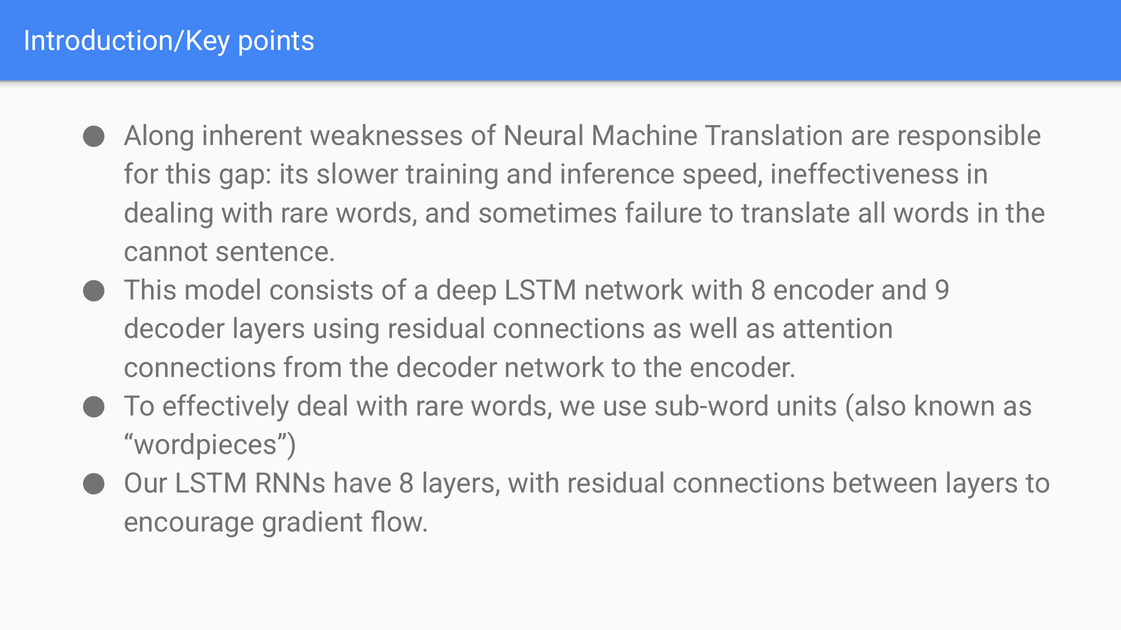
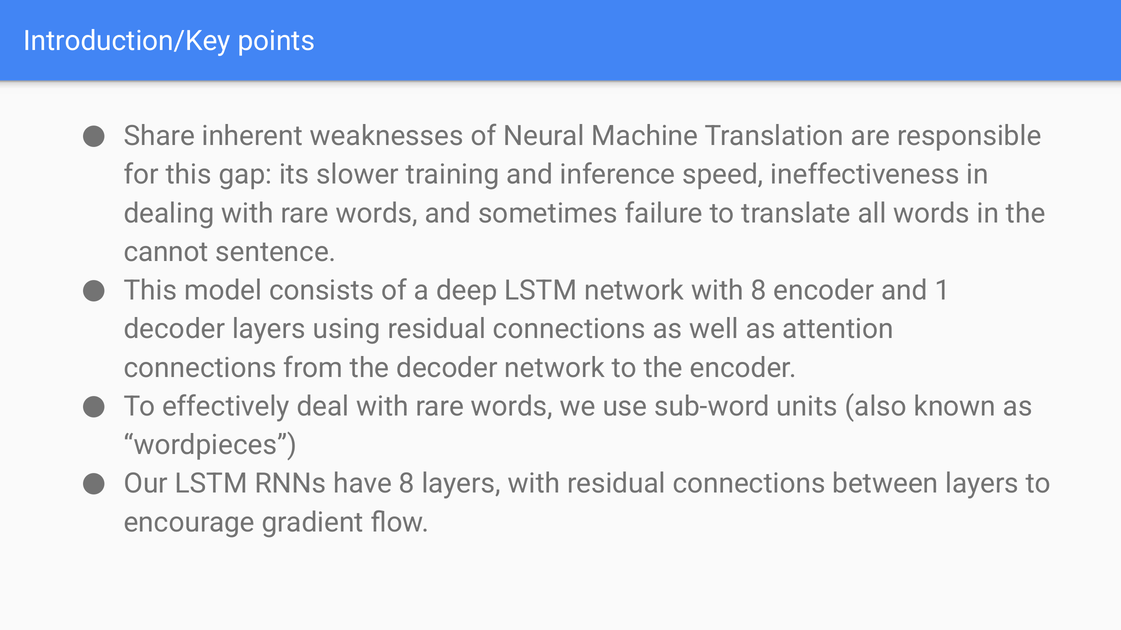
Along: Along -> Share (159, 136)
9: 9 -> 1 (942, 291)
